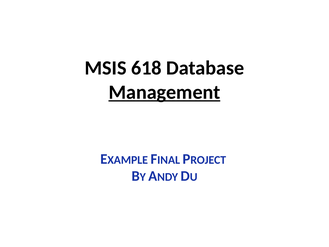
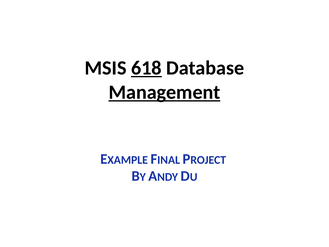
618 underline: none -> present (146, 68)
